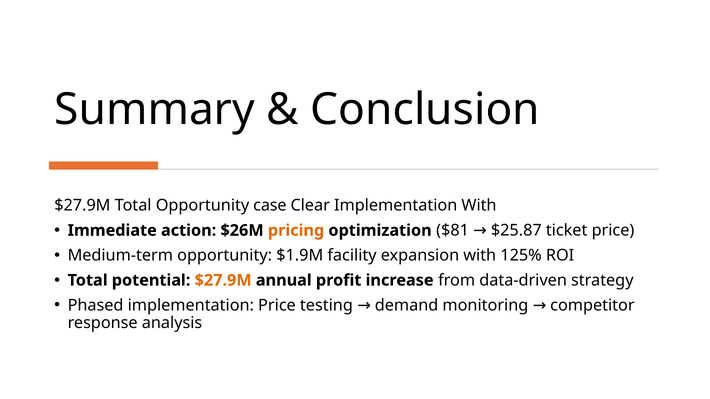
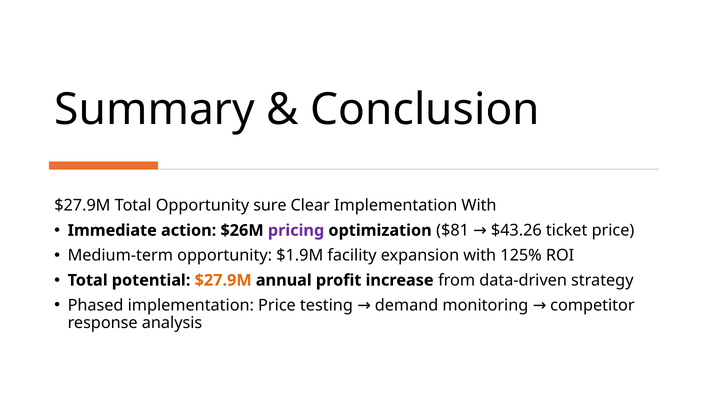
case: case -> sure (270, 206)
pricing colour: orange -> purple (296, 231)
$25.87: $25.87 -> $43.26 (516, 231)
